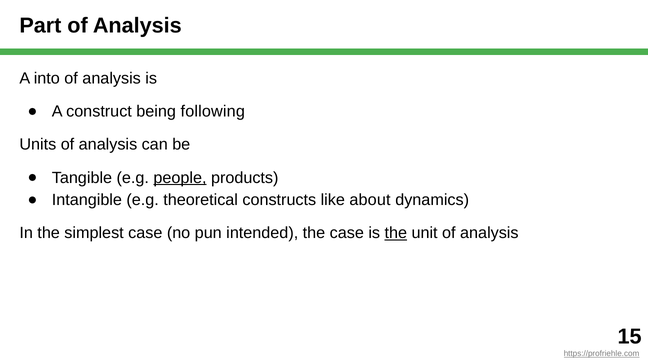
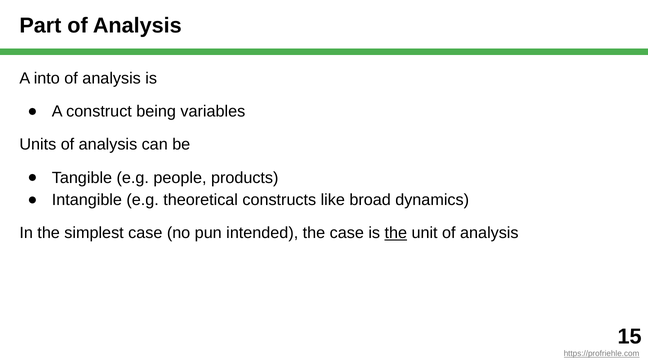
following: following -> variables (213, 112)
people underline: present -> none (180, 178)
about: about -> broad (370, 200)
